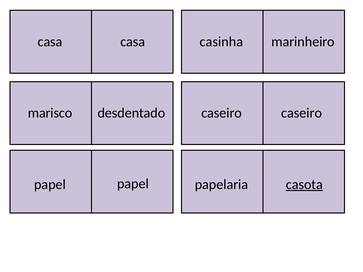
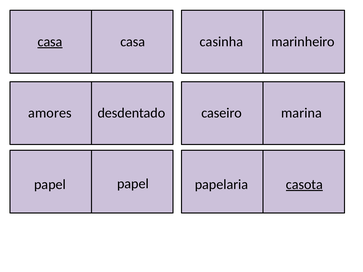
casa underline: none -> present (50, 42)
marisco: marisco -> amores (50, 113)
caseiro caseiro: caseiro -> marina (302, 113)
